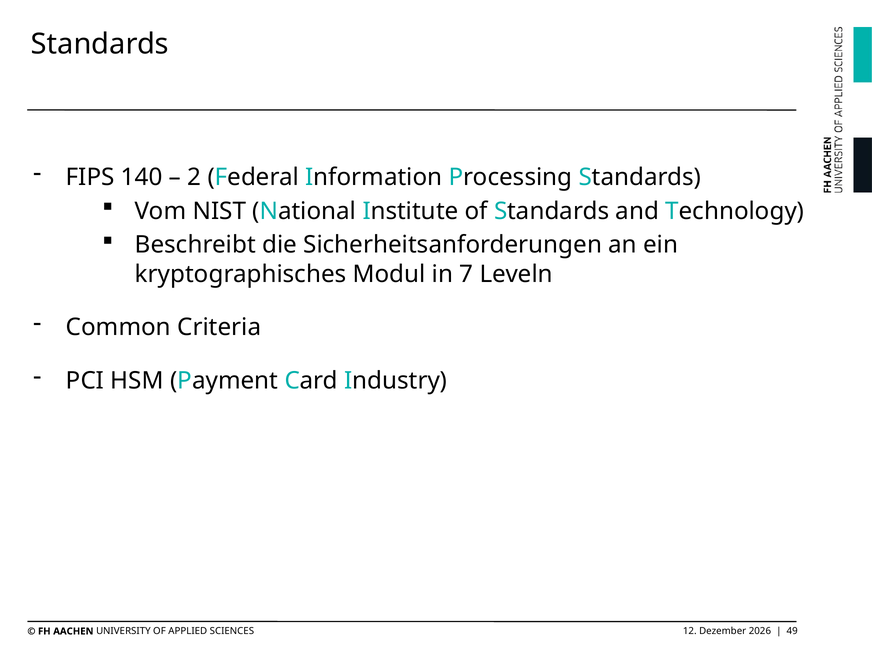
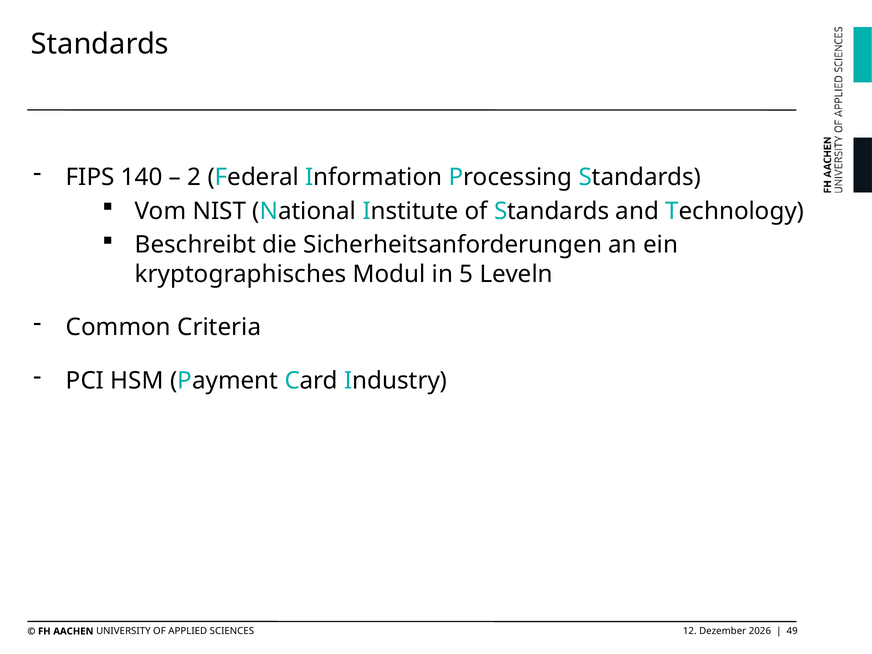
7: 7 -> 5 (466, 274)
